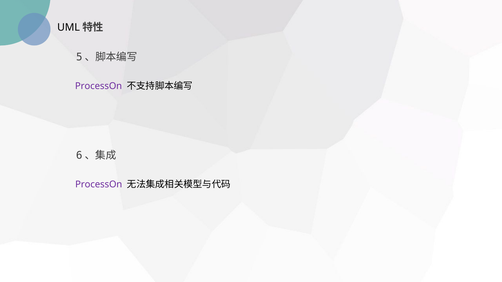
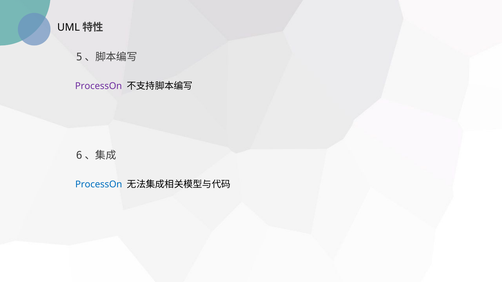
ProcessOn colour: purple -> blue (99, 185)
